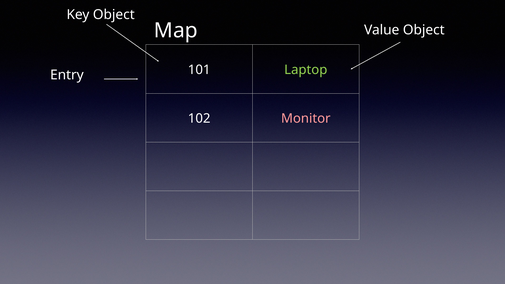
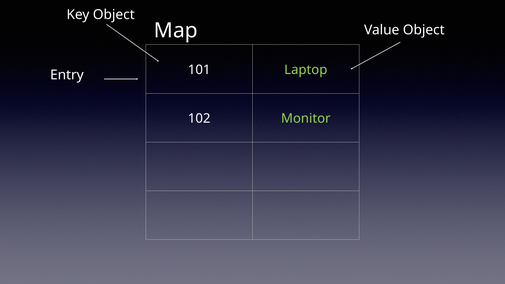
Monitor colour: pink -> light green (306, 118)
